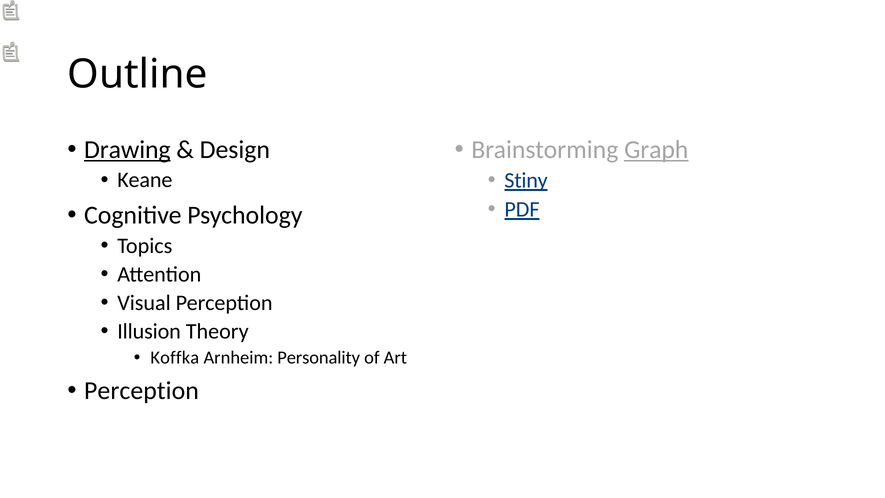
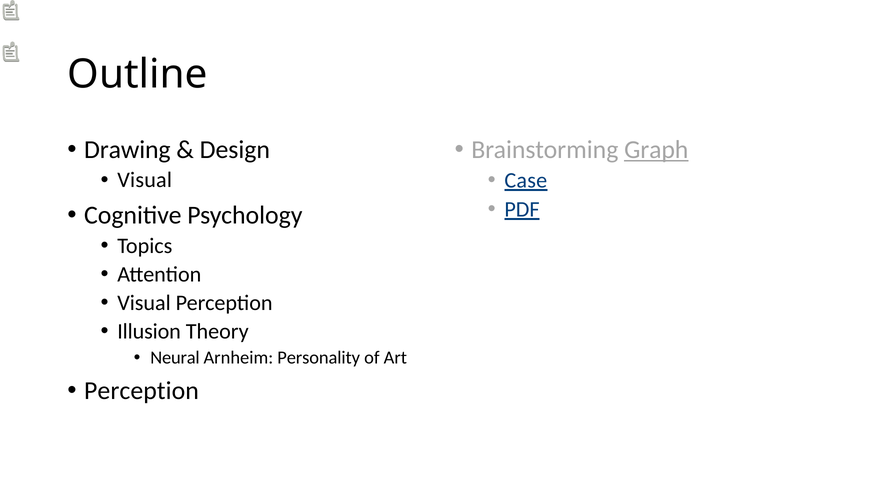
Drawing underline: present -> none (127, 150)
Keane: Keane -> Visual (145, 180)
Stiny: Stiny -> Case (526, 180)
Koffka: Koffka -> Neural (175, 358)
